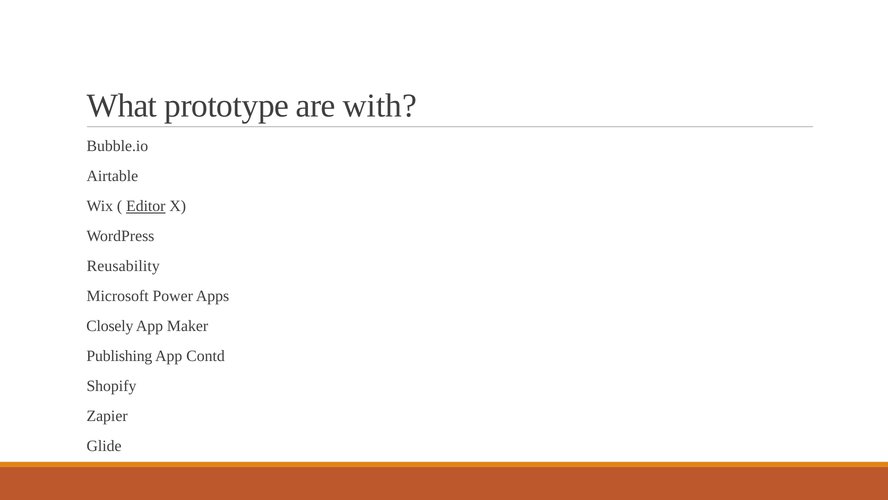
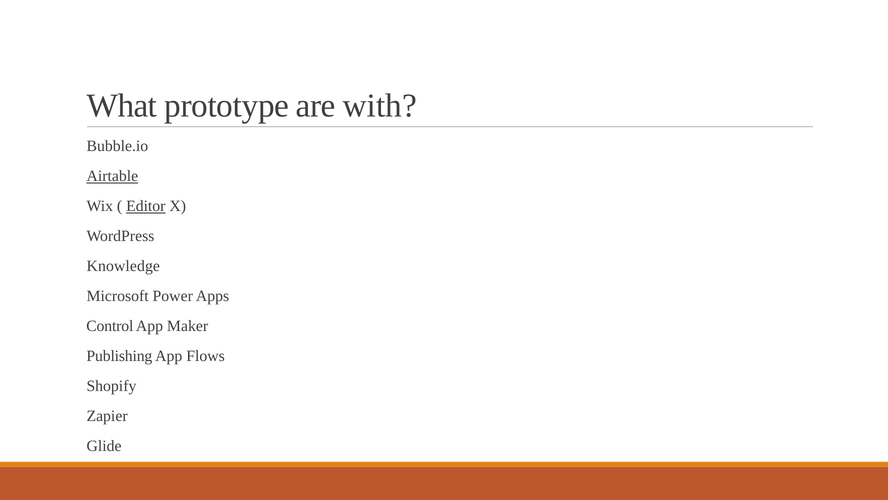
Airtable underline: none -> present (112, 176)
Reusability: Reusability -> Knowledge (123, 266)
Closely: Closely -> Control (110, 326)
Contd: Contd -> Flows (206, 356)
